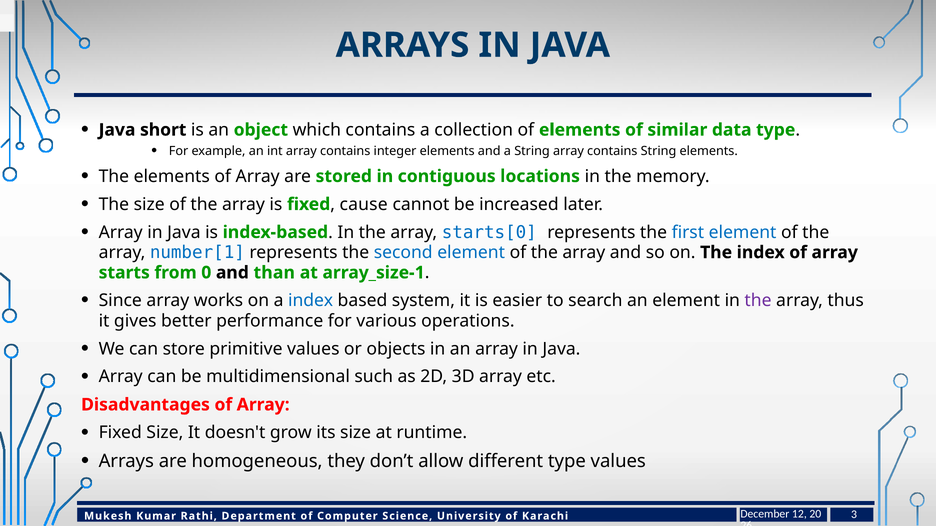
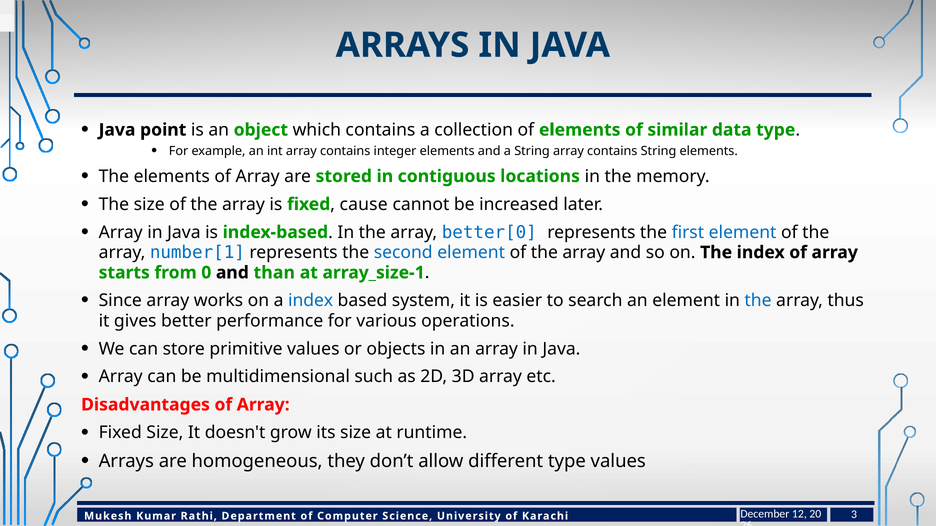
short: short -> point (163, 130)
starts[0: starts[0 -> better[0 (489, 232)
the colour: purple -> blue (758, 301)
